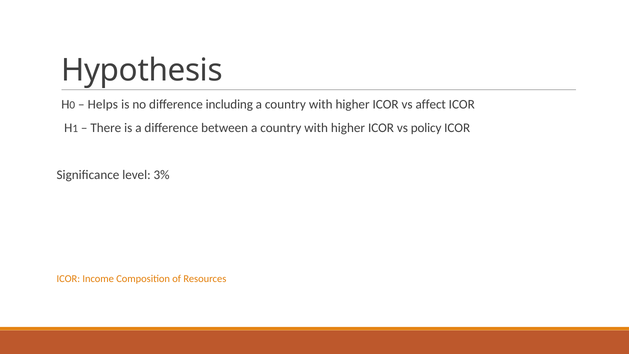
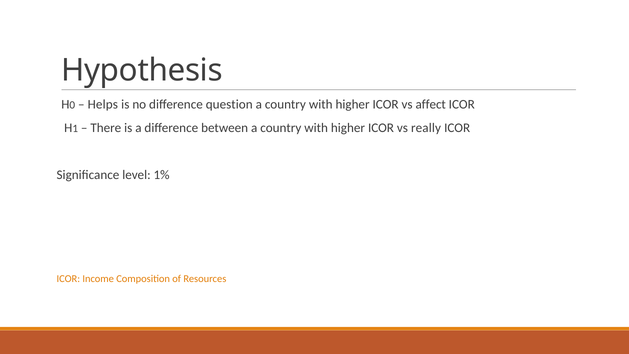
including: including -> question (229, 105)
policy: policy -> really (426, 128)
3%: 3% -> 1% (162, 175)
